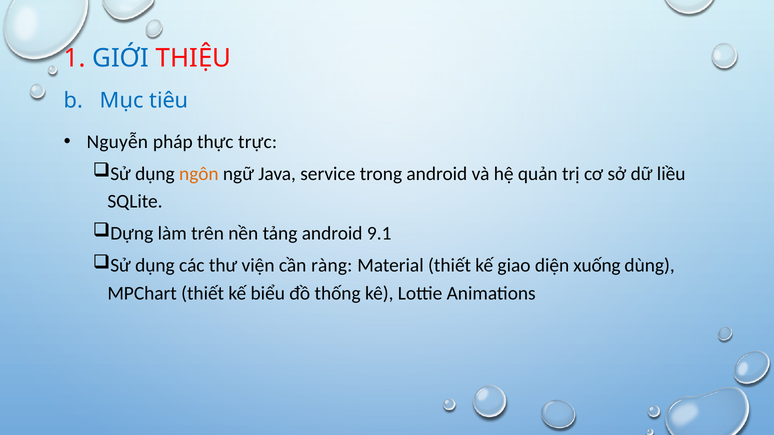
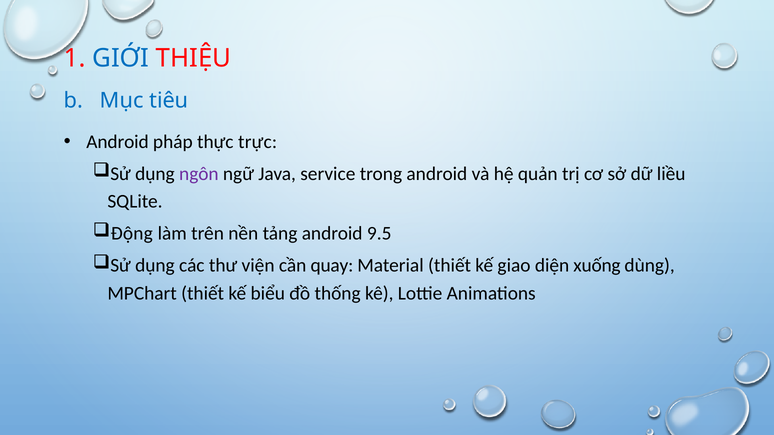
Nguyễn: Nguyễn -> Android (118, 142)
ngôn colour: orange -> purple (199, 174)
Dựng: Dựng -> Động (132, 234)
9.1: 9.1 -> 9.5 (379, 234)
ràng: ràng -> quay (332, 266)
